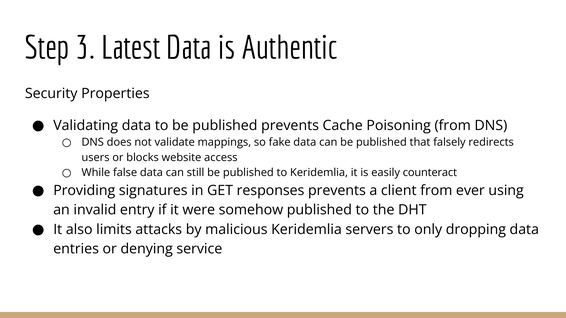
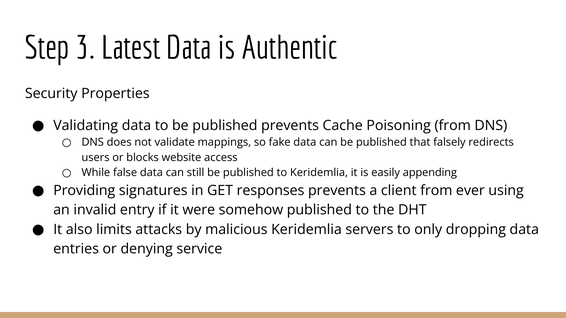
counteract: counteract -> appending (430, 173)
